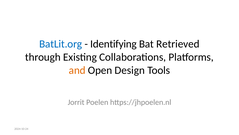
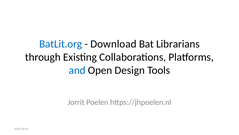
Identifying: Identifying -> Download (113, 44)
Retrieved: Retrieved -> Librarians (178, 44)
and colour: orange -> blue (77, 70)
